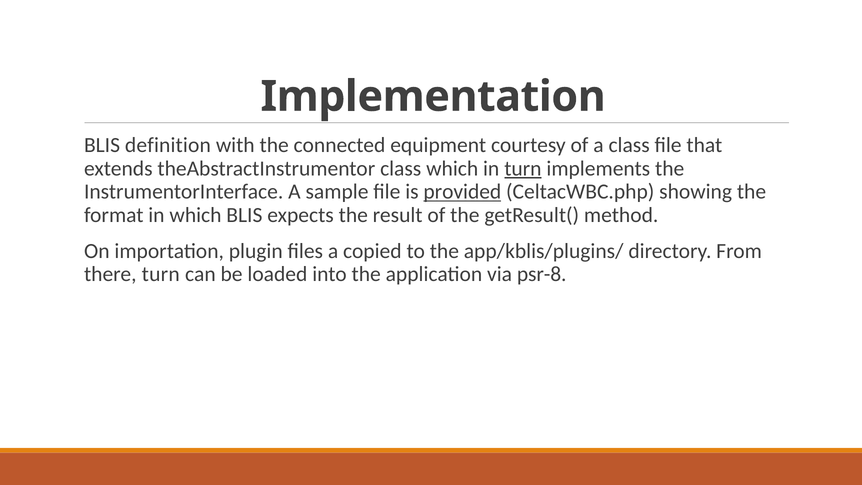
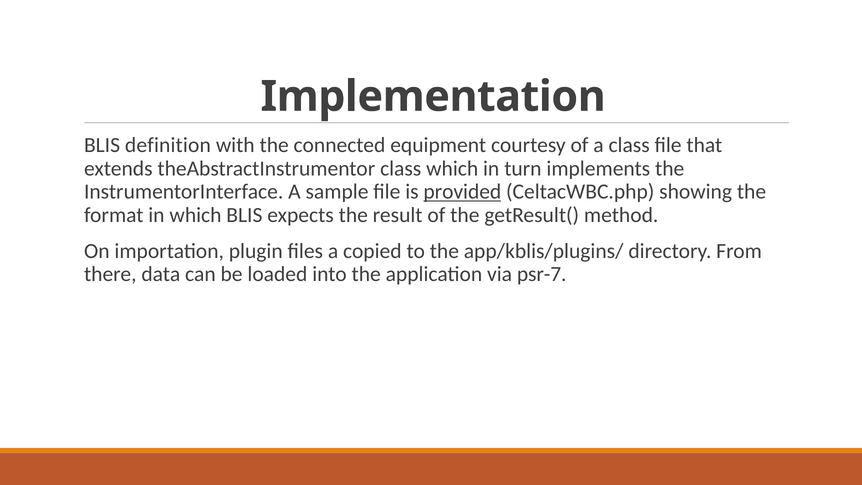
turn underline: present -> none (523, 169)
there turn: turn -> data (161, 274)
psr-8: psr-8 -> psr-7 (542, 274)
